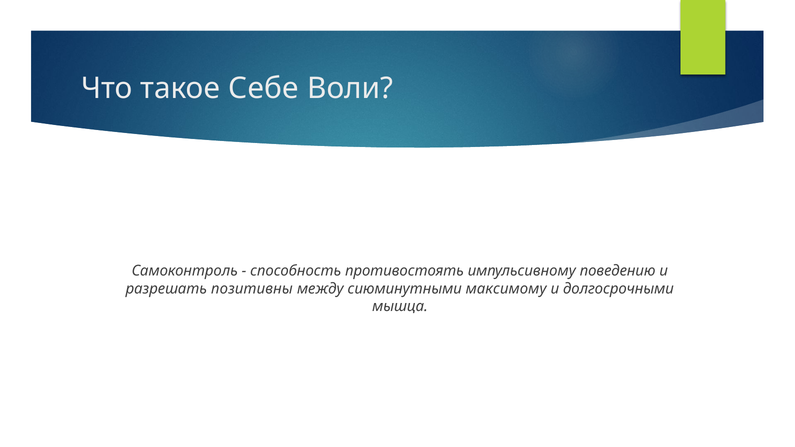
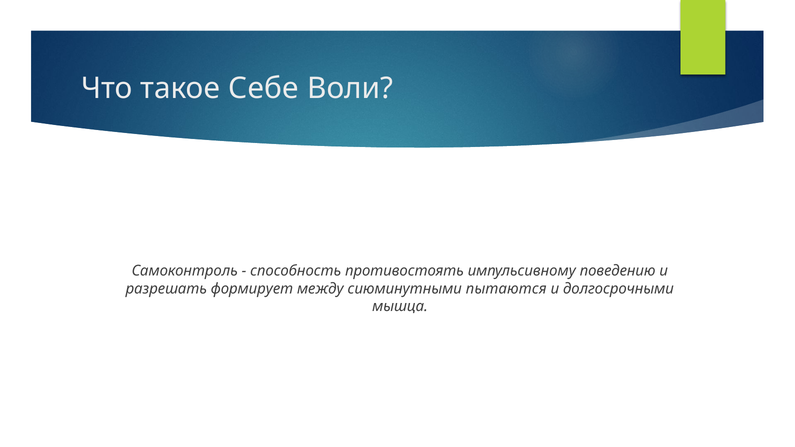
позитивны: позитивны -> формирует (252, 289)
максимому: максимому -> пытаются (506, 289)
